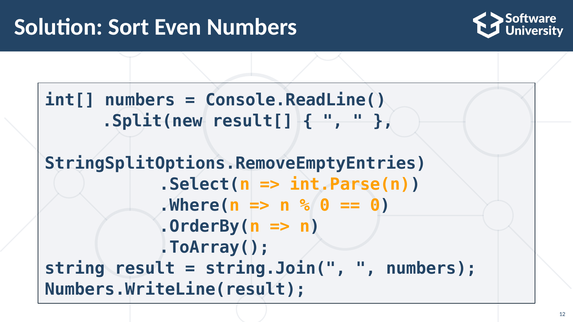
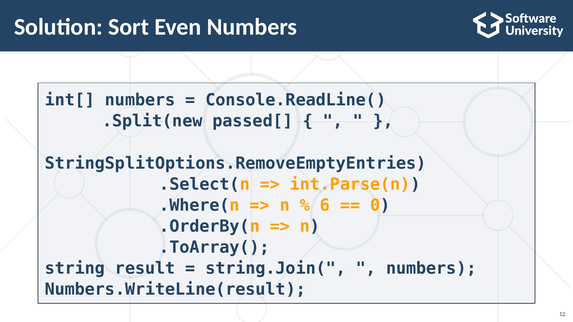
result[: result[ -> passed[ (253, 121)
0: 0 -> 6 (325, 205)
